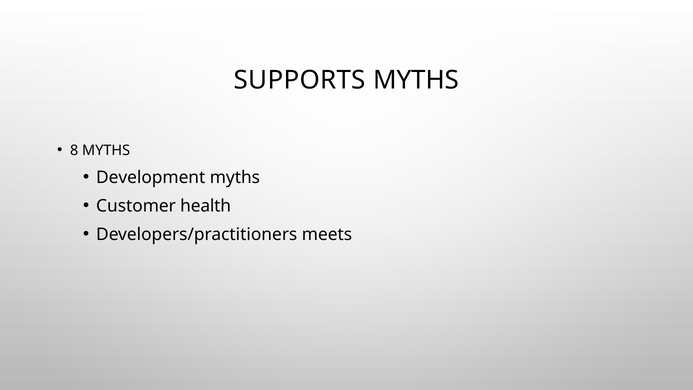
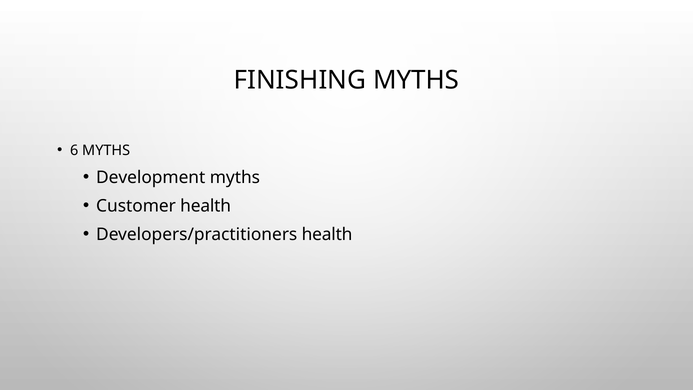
SUPPORTS: SUPPORTS -> FINISHING (300, 80)
8: 8 -> 6 (74, 150)
Developers/practitioners meets: meets -> health (327, 234)
